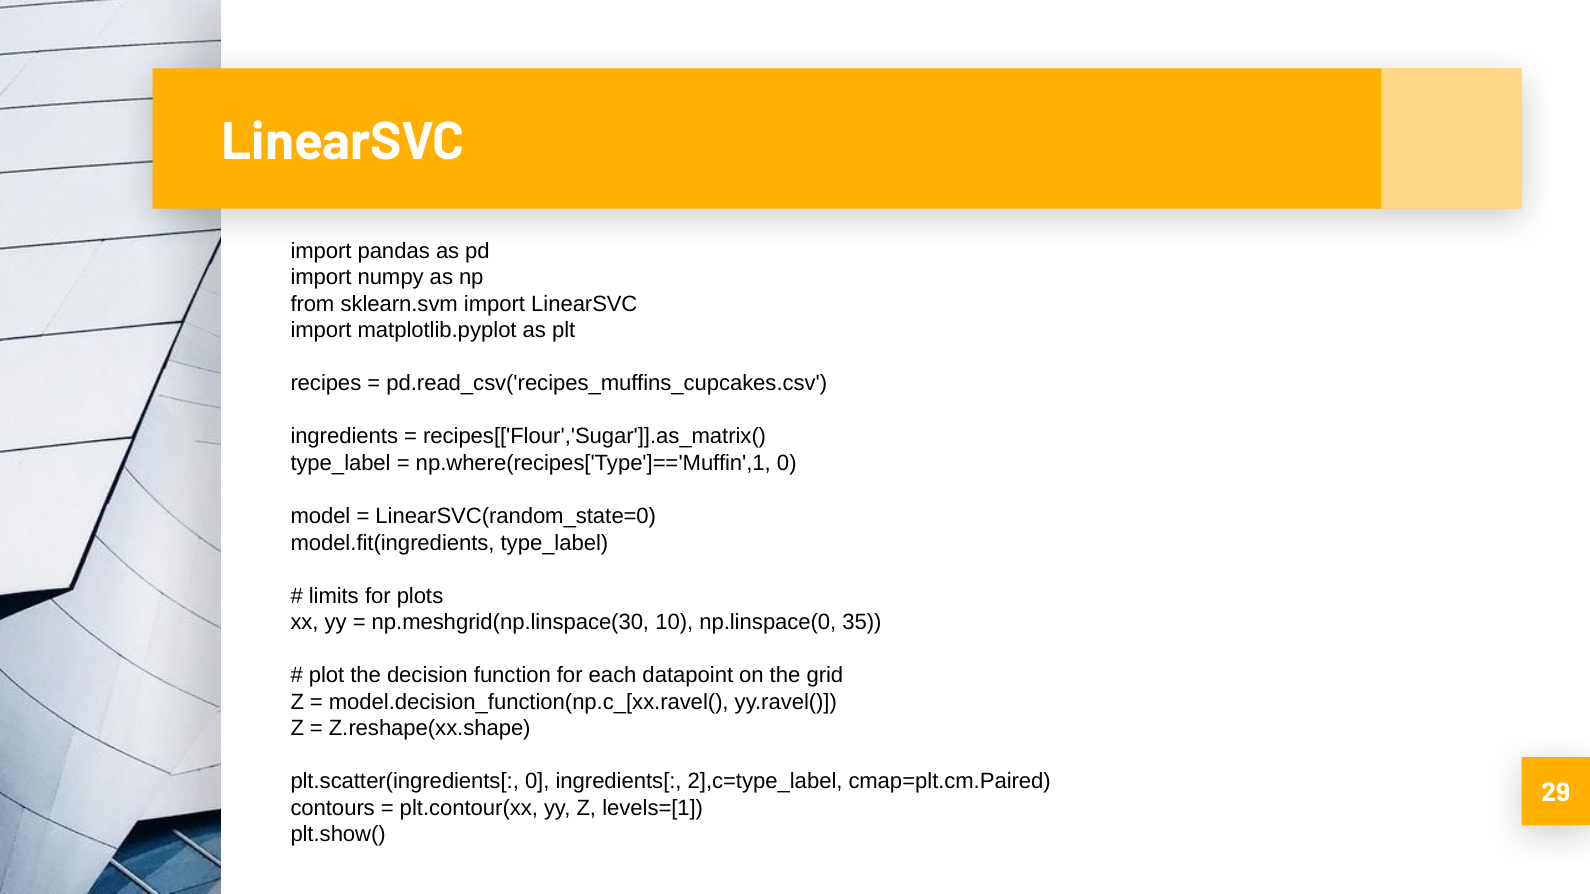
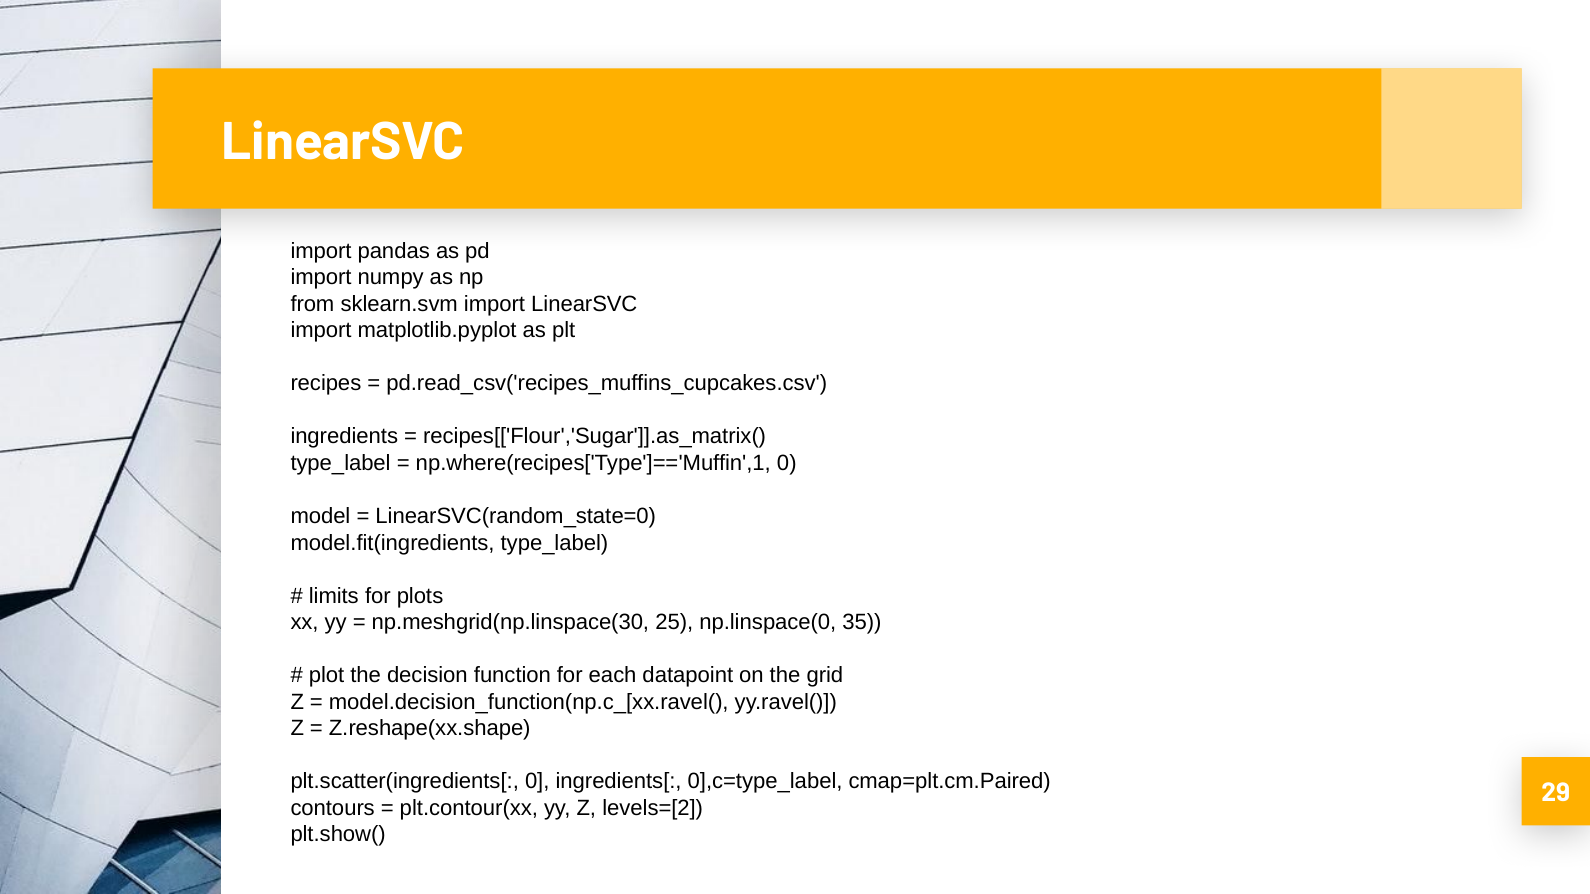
10: 10 -> 25 (674, 623)
2],c=type_label: 2],c=type_label -> 0],c=type_label (765, 782)
levels=[1: levels=[1 -> levels=[2 (653, 808)
